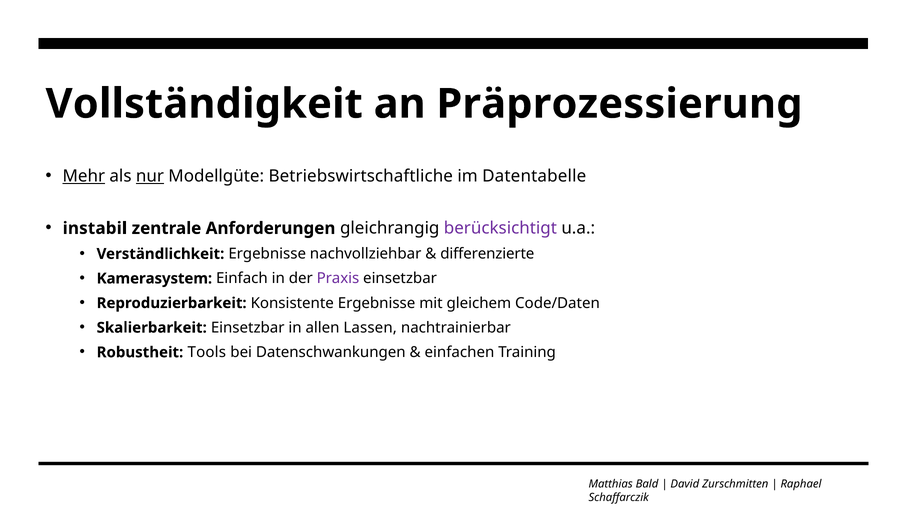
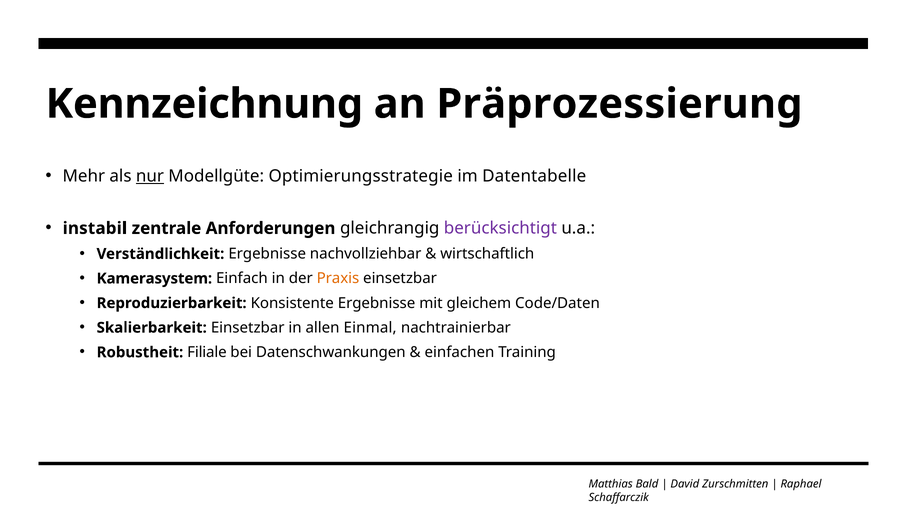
Vollständigkeit: Vollständigkeit -> Kennzeichnung (204, 104)
Mehr underline: present -> none (84, 176)
Betriebswirtschaftliche: Betriebswirtschaftliche -> Optimierungsstrategie (361, 176)
differenzierte: differenzierte -> wirtschaftlich (487, 254)
Praxis colour: purple -> orange (338, 279)
Lassen: Lassen -> Einmal (370, 328)
Tools: Tools -> Filiale (207, 352)
